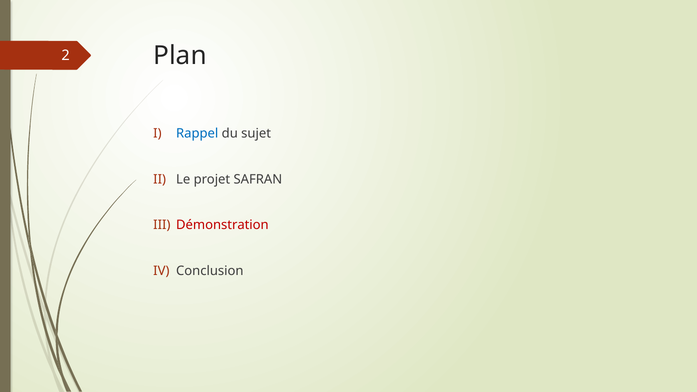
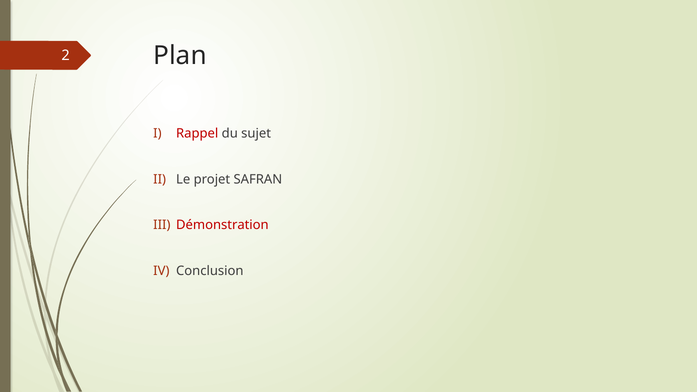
Rappel colour: blue -> red (197, 133)
